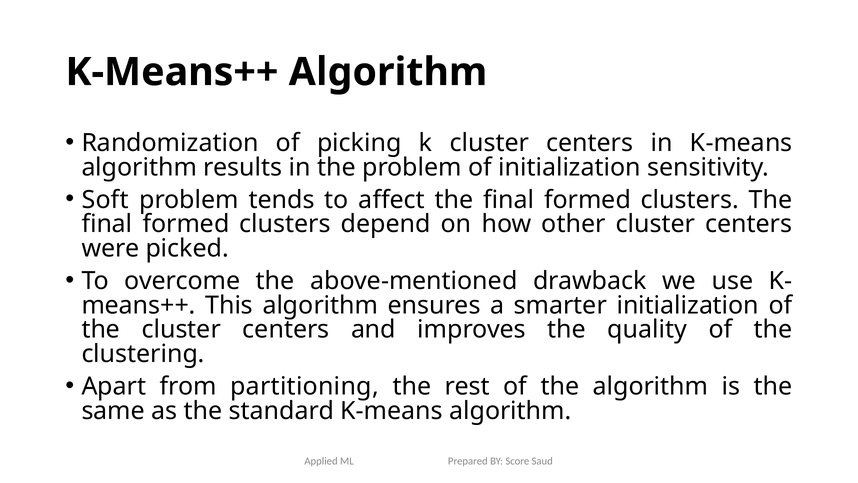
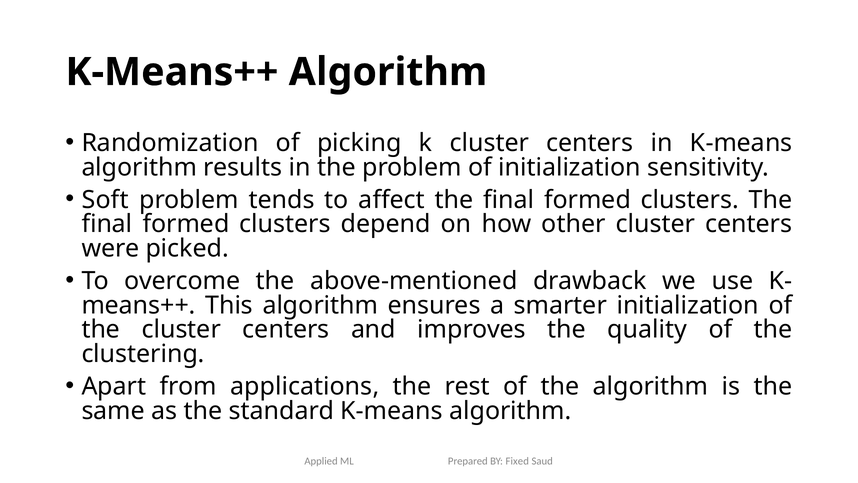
partitioning: partitioning -> applications (305, 386)
Score: Score -> Fixed (517, 461)
